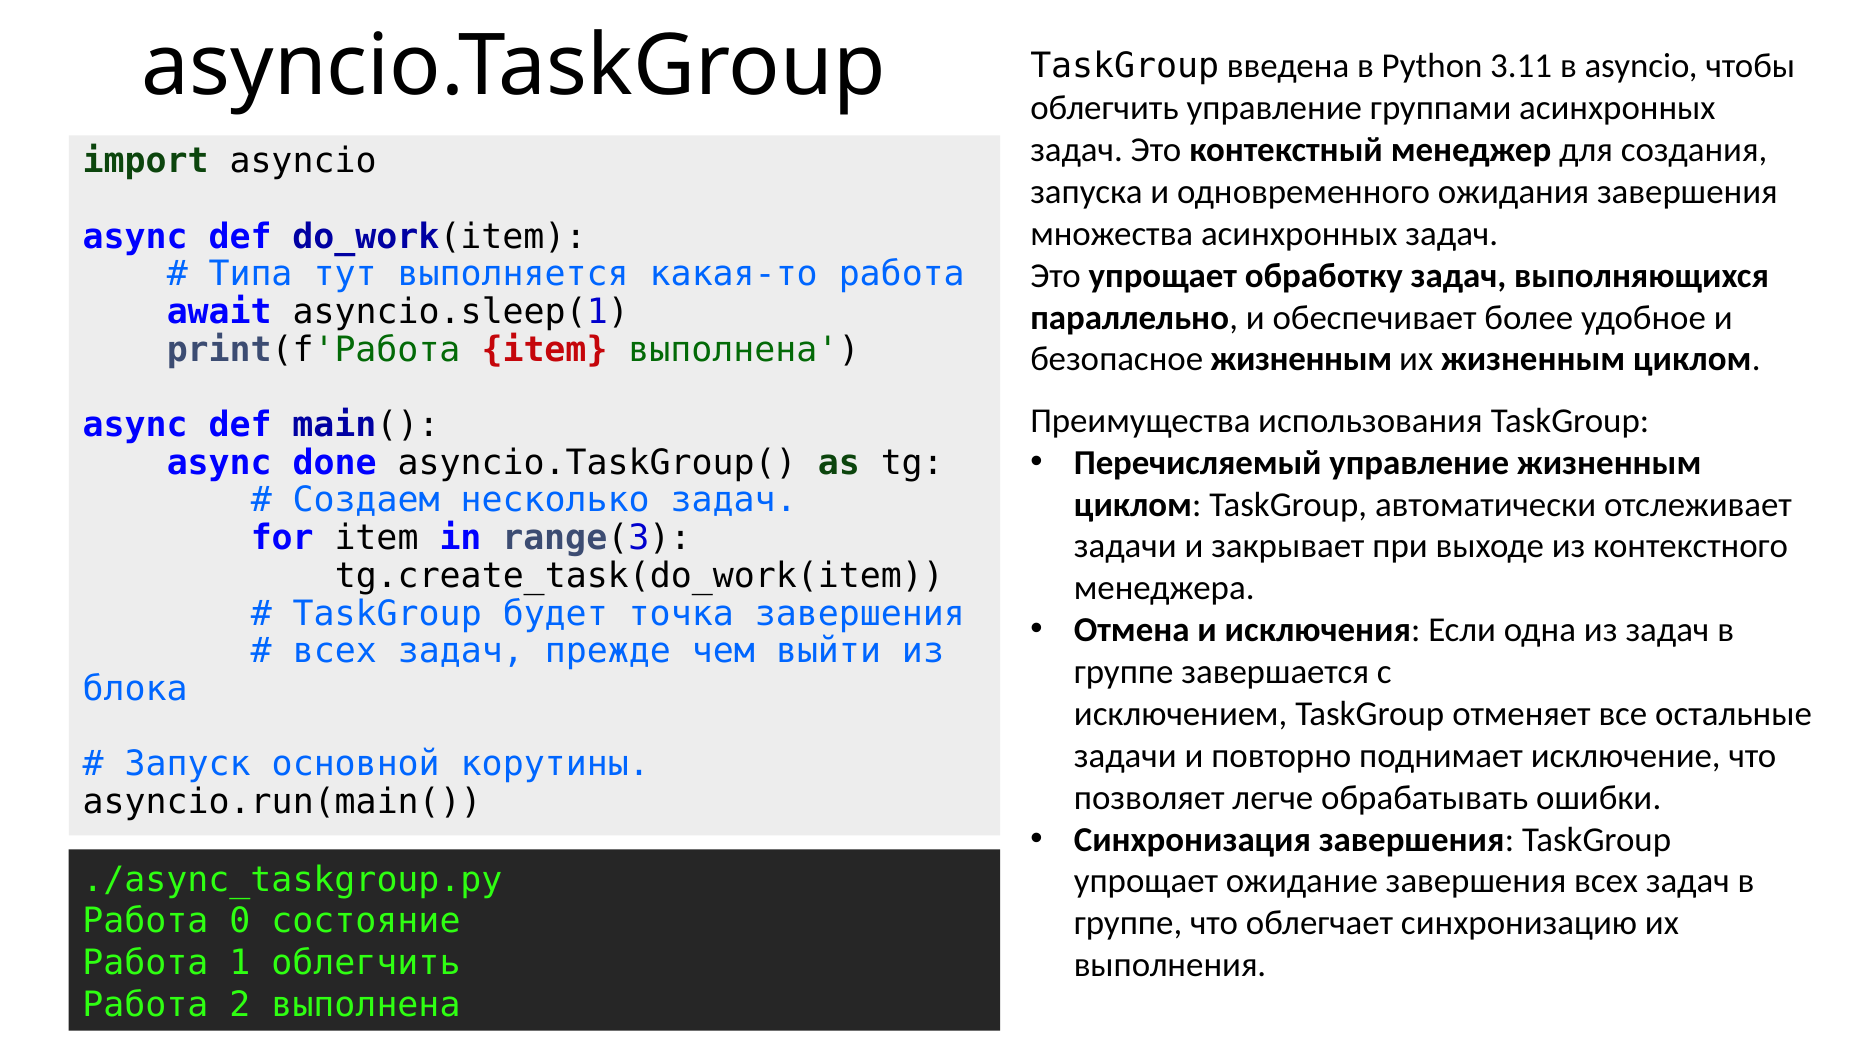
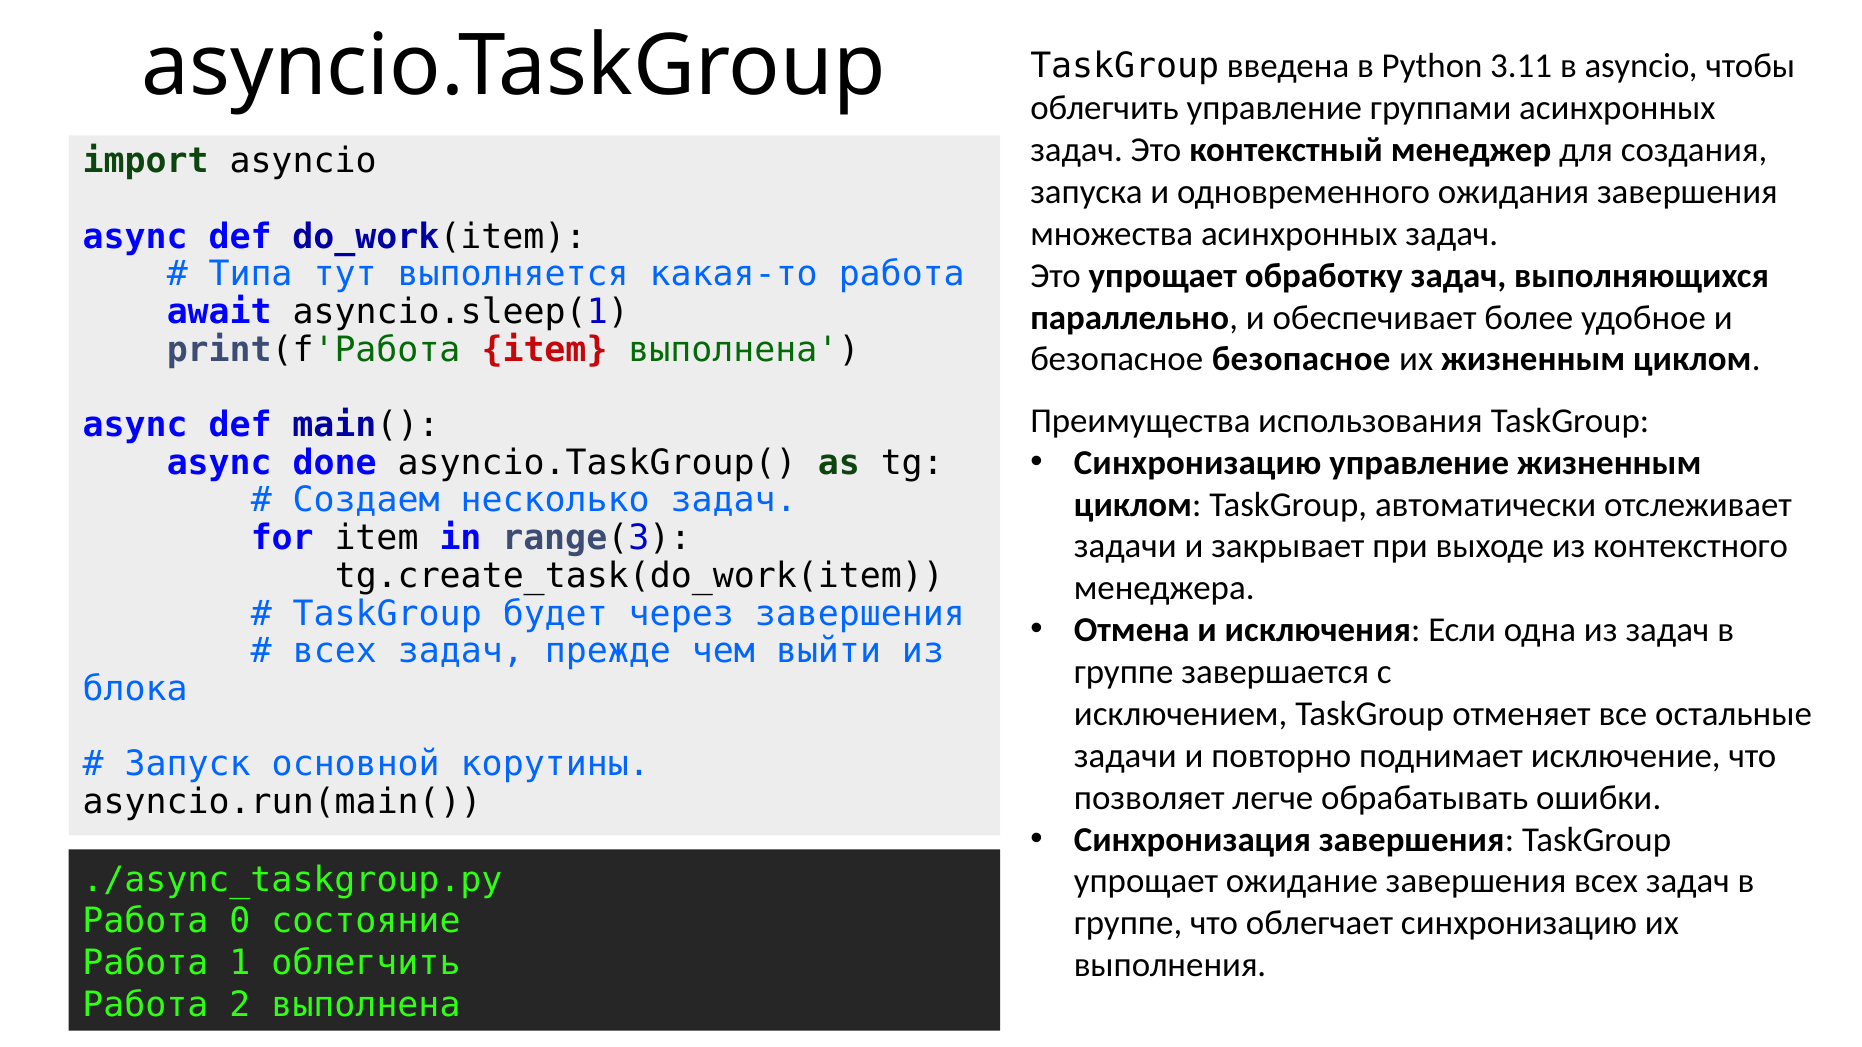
безопасное жизненным: жизненным -> безопасное (1301, 360)
Перечисляемый: Перечисляемый -> Синхронизацию (1198, 463)
точка: точка -> через (681, 614)
